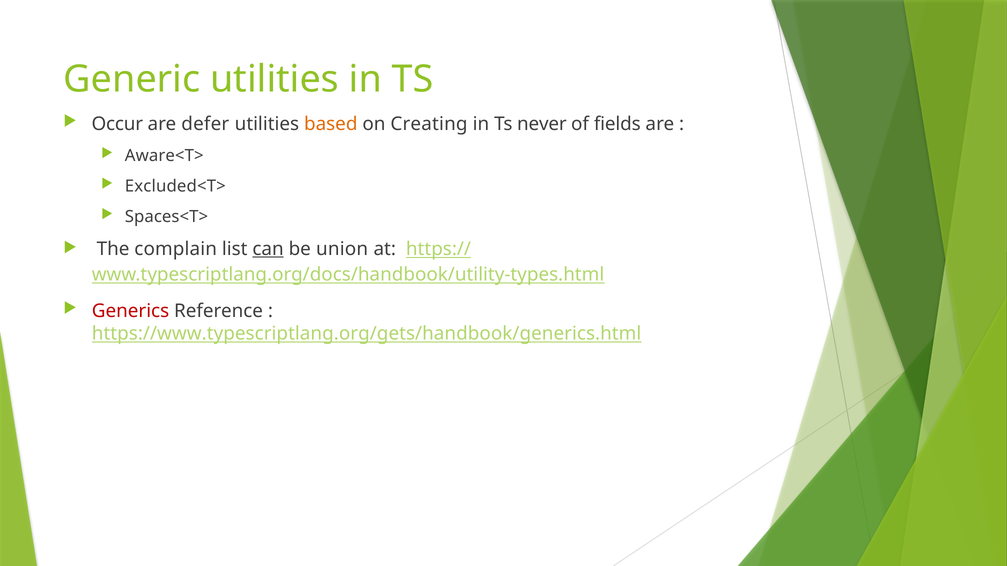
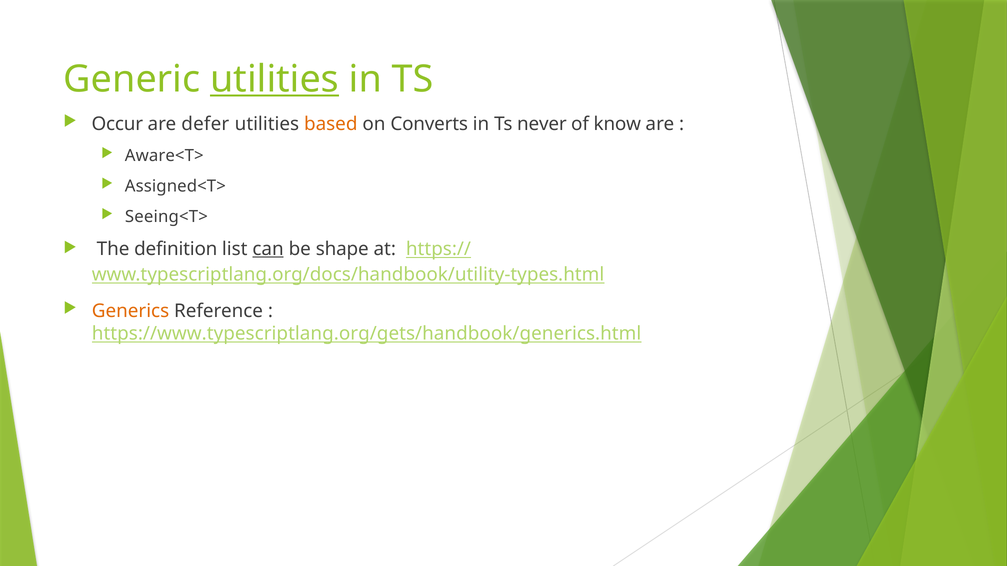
utilities underline: none -> present (275, 79)
Creating: Creating -> Converts (429, 124)
fields: fields -> know (617, 124)
Excluded<T>: Excluded<T> -> Assigned<T> (175, 186)
Spaces<T>: Spaces<T> -> Seeing<T> (166, 217)
complain: complain -> definition (176, 249)
union: union -> shape (342, 249)
Generics colour: red -> orange (131, 311)
